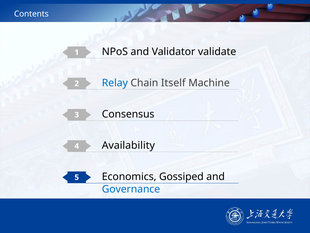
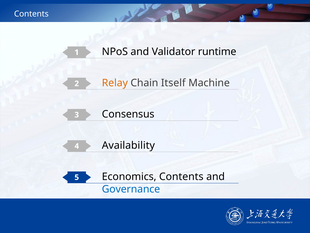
validate: validate -> runtime (217, 52)
Relay colour: blue -> orange (115, 83)
Economics Gossiped: Gossiped -> Contents (181, 176)
